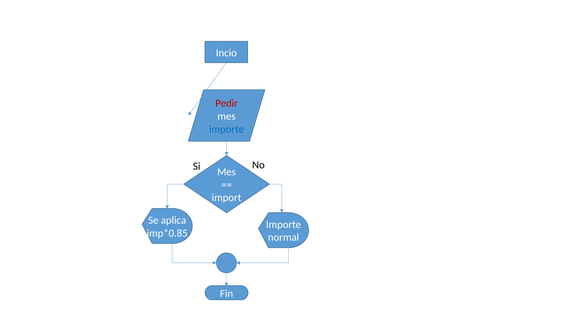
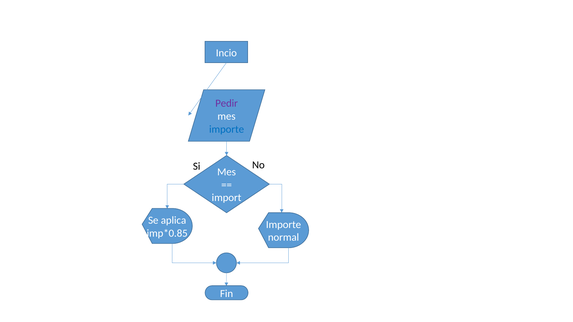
Pedir colour: red -> purple (227, 103)
